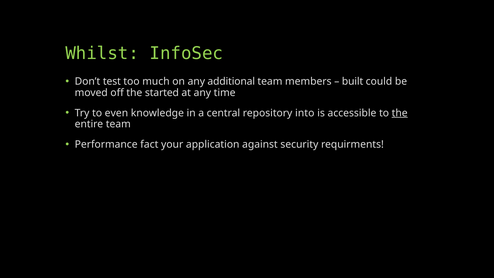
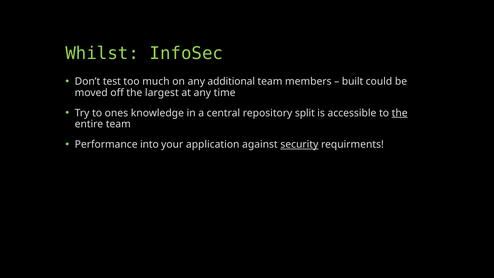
started: started -> largest (162, 93)
even: even -> ones (116, 113)
into: into -> split (305, 113)
fact: fact -> into (149, 144)
security underline: none -> present (299, 144)
